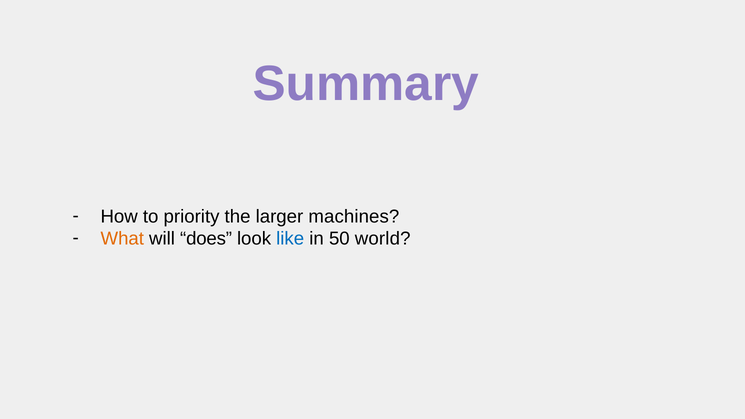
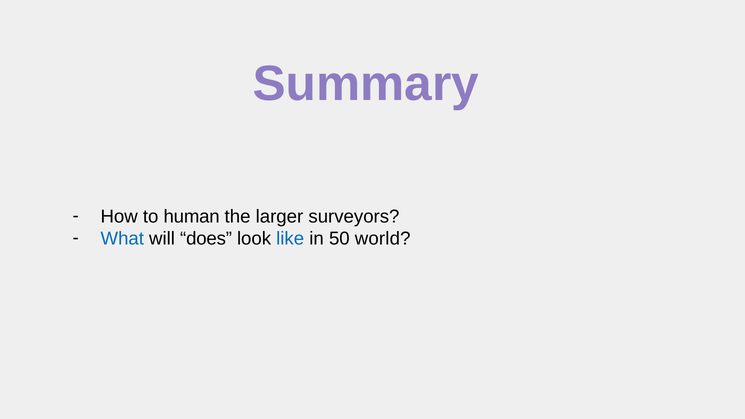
priority: priority -> human (192, 217)
machines: machines -> surveyors (354, 217)
What colour: orange -> blue (122, 239)
